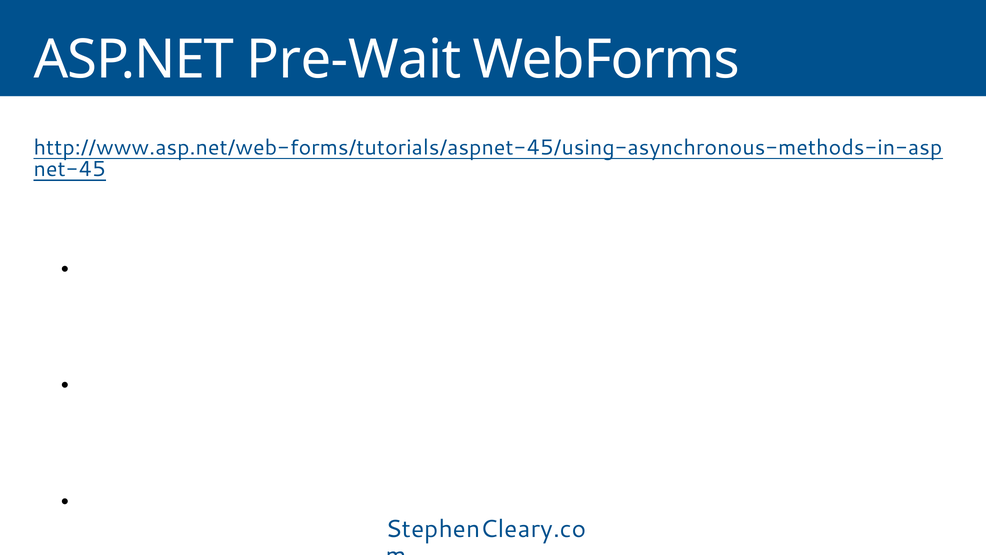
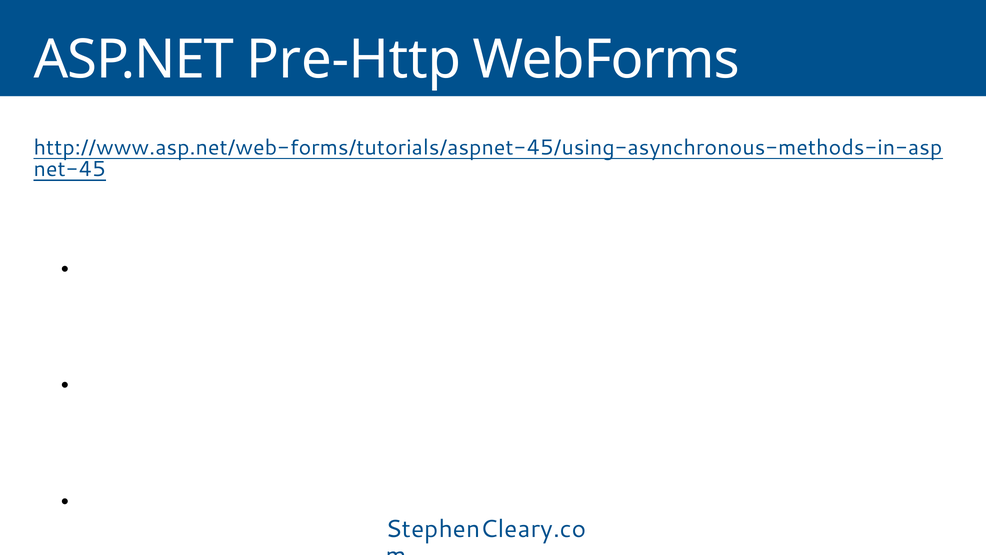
Pre-Wait: Pre-Wait -> Pre-Http (354, 60)
